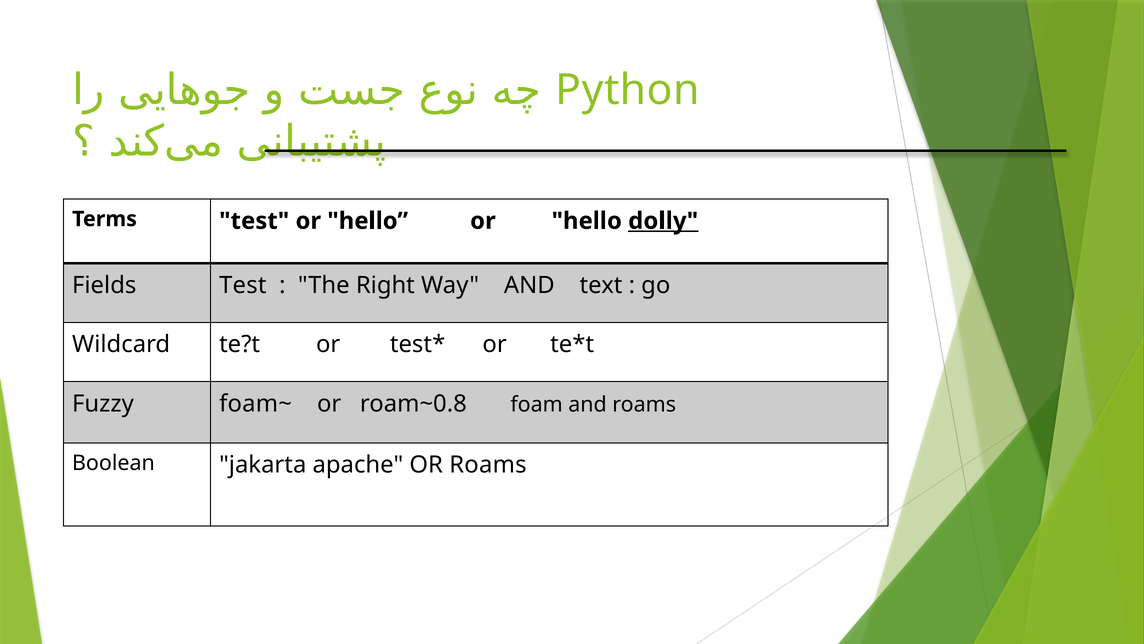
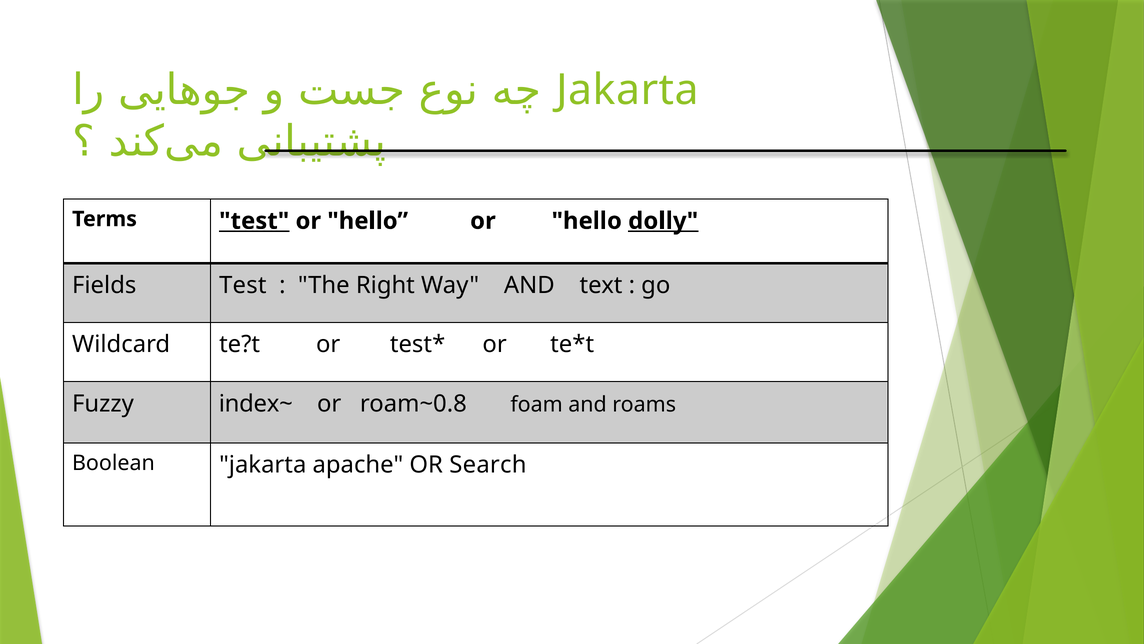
Python: Python -> Jakarta (627, 90)
test underline: none -> present (254, 221)
foam~: foam~ -> index~ (256, 403)
OR Roams: Roams -> Search (488, 465)
